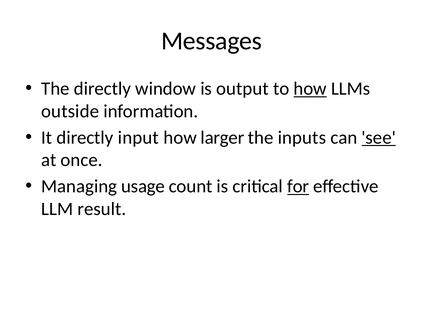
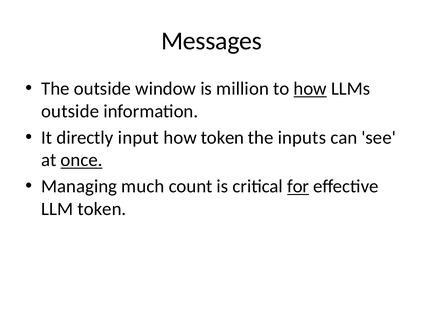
The directly: directly -> outside (102, 89)
output: output -> million (243, 89)
how larger: larger -> token (222, 138)
see underline: present -> none (379, 138)
once underline: none -> present (82, 160)
usage: usage -> much (143, 187)
LLM result: result -> token (102, 209)
